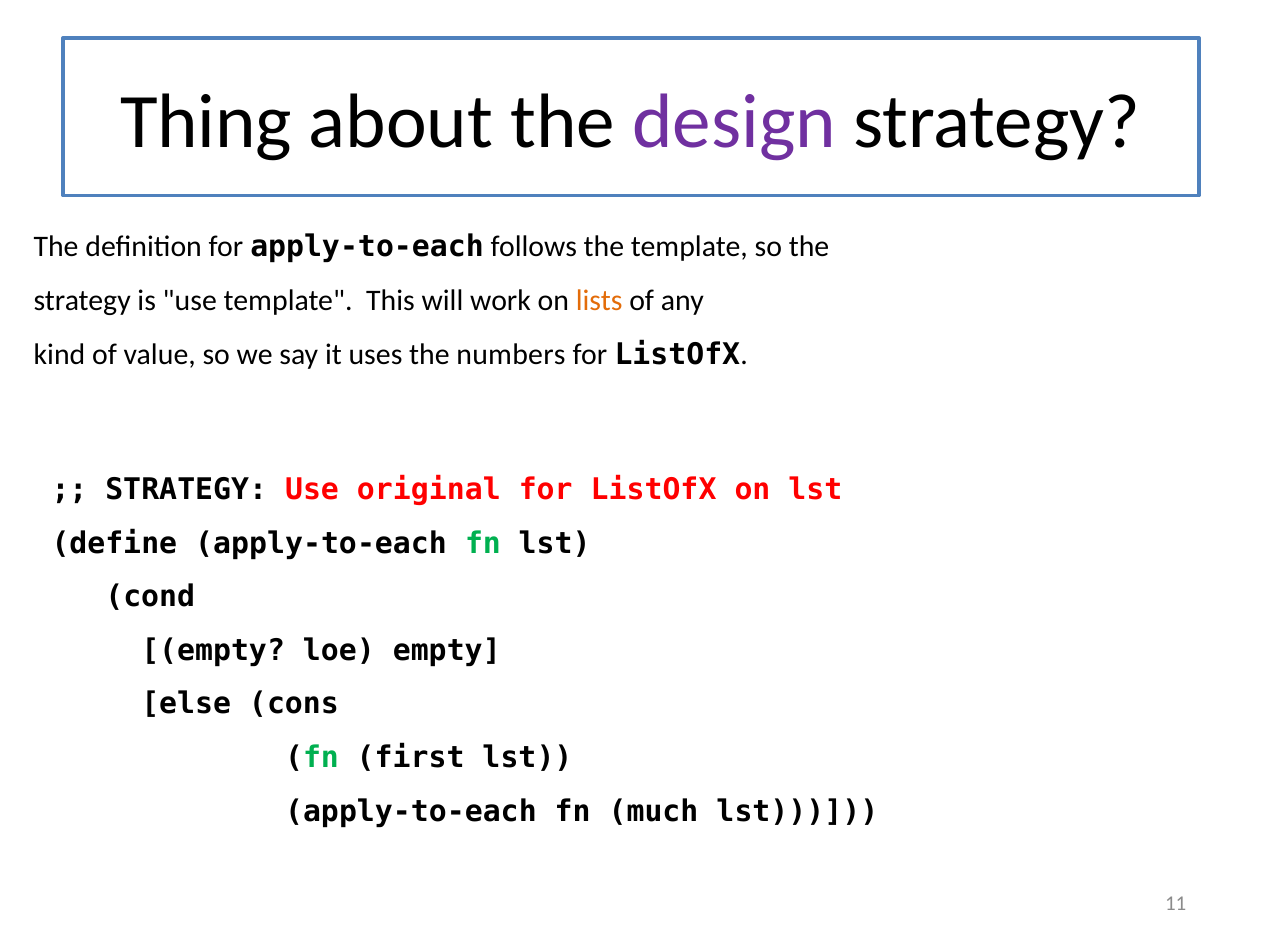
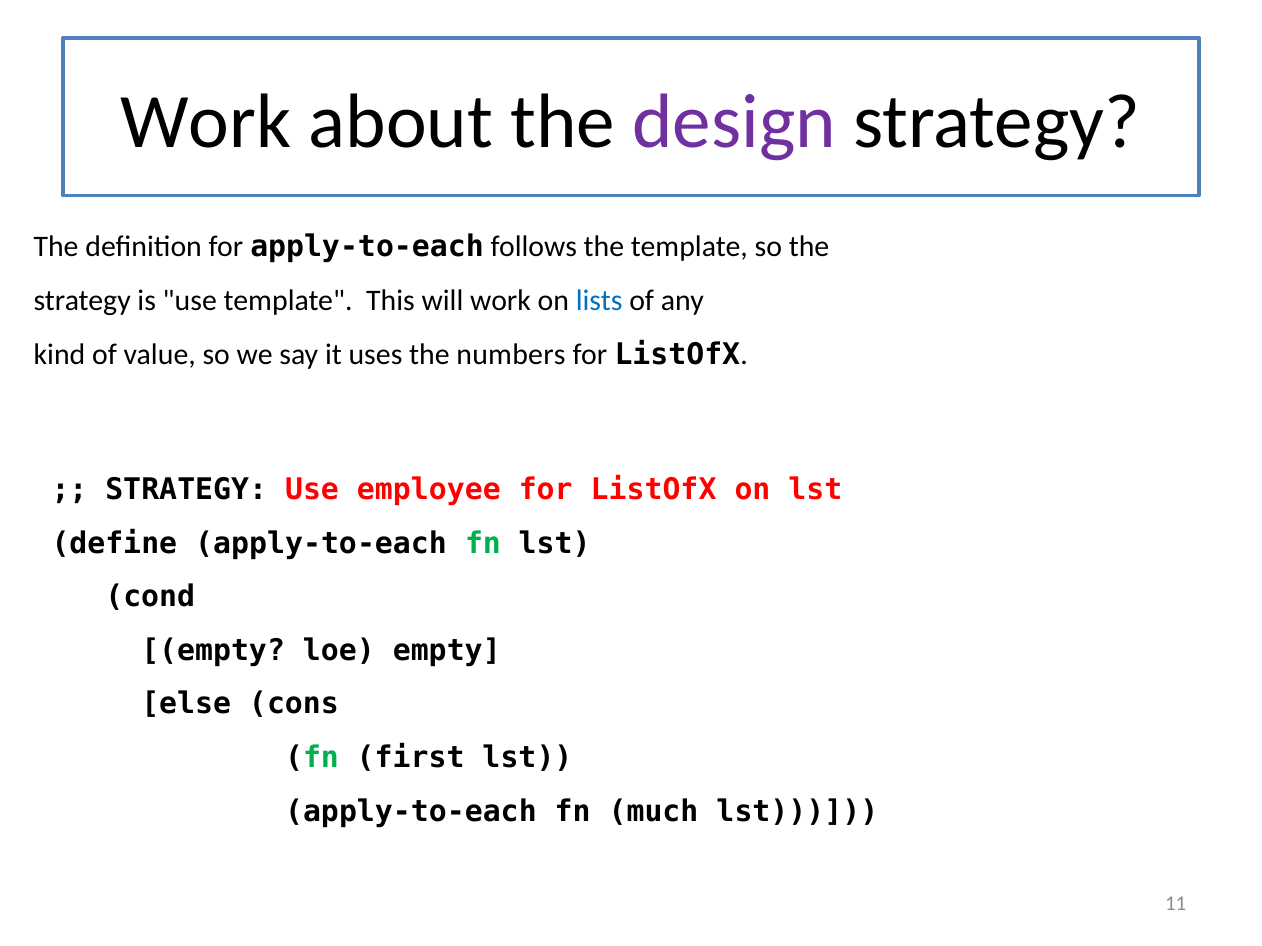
Thing: Thing -> Work (206, 122)
lists colour: orange -> blue (599, 301)
original: original -> employee (429, 490)
